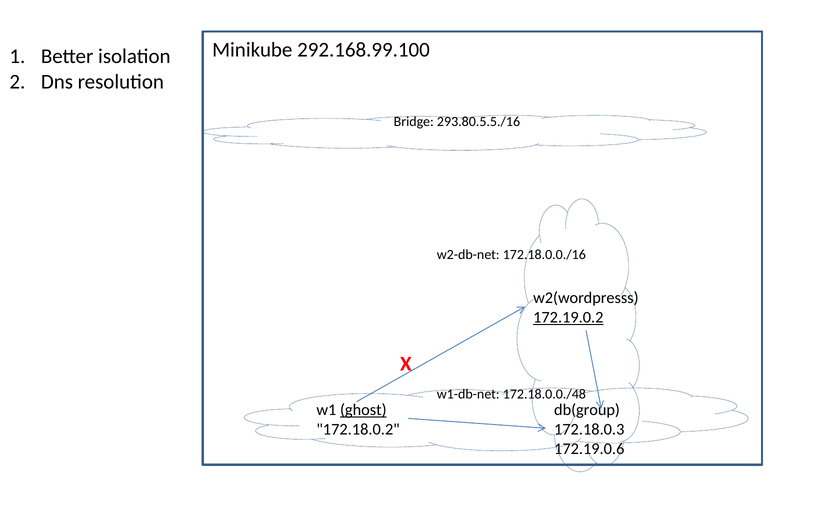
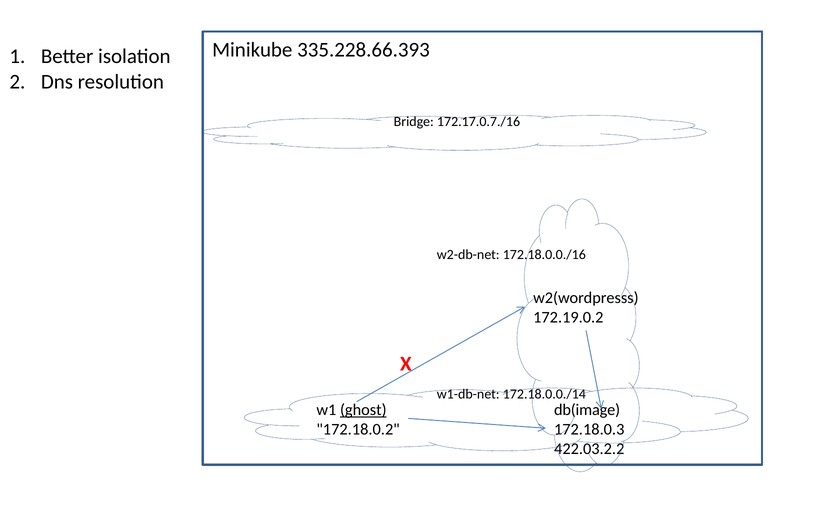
292.168.99.100: 292.168.99.100 -> 335.228.66.393 (363, 50)
293.80.5.5./16: 293.80.5.5./16 -> 172.17.0.7./16 (479, 122)
172.19.0.2 underline: present -> none (568, 318)
172.18.0.0./48: 172.18.0.0./48 -> 172.18.0.0./14 (544, 395)
db(group: db(group -> db(image (587, 410)
172.19.0.6: 172.19.0.6 -> 422.03.2.2 (589, 449)
